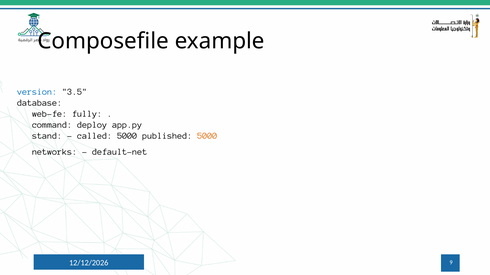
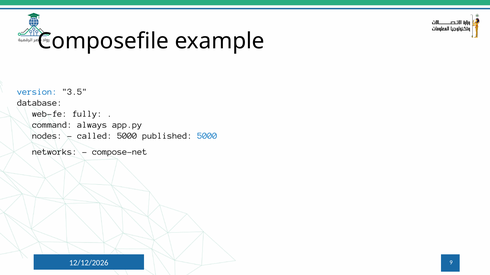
deploy: deploy -> always (92, 125)
stand: stand -> nodes (47, 136)
5000 colour: orange -> blue (207, 136)
default-net: default-net -> compose-net (120, 152)
